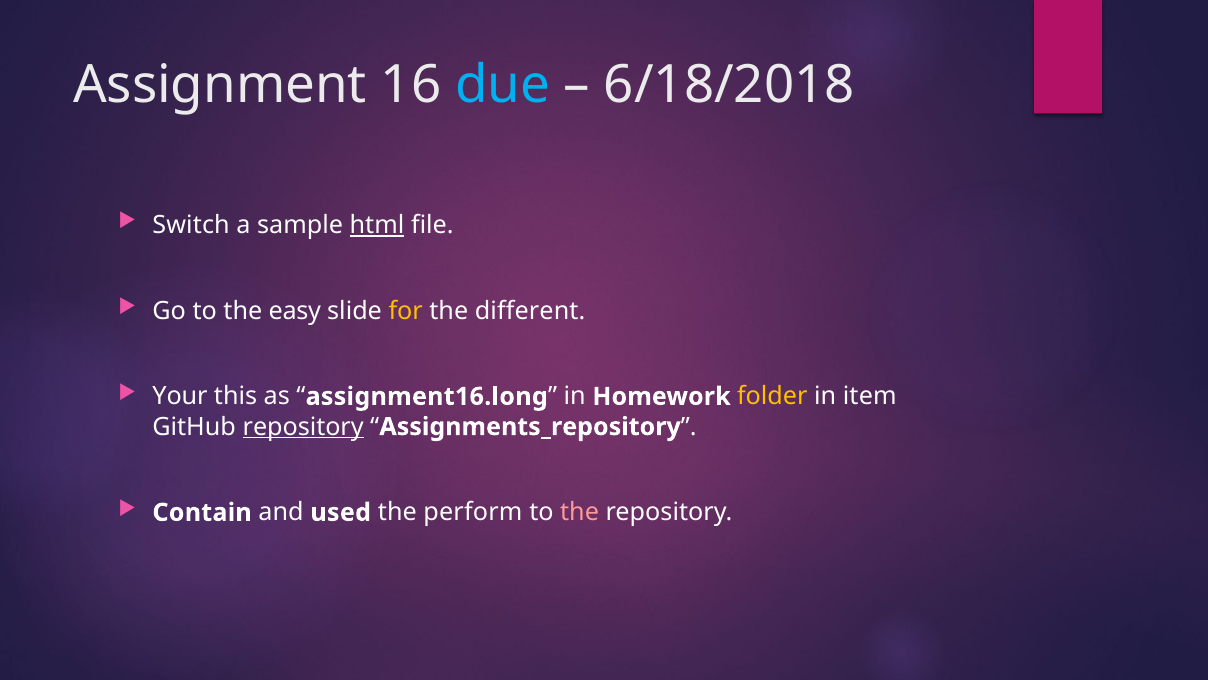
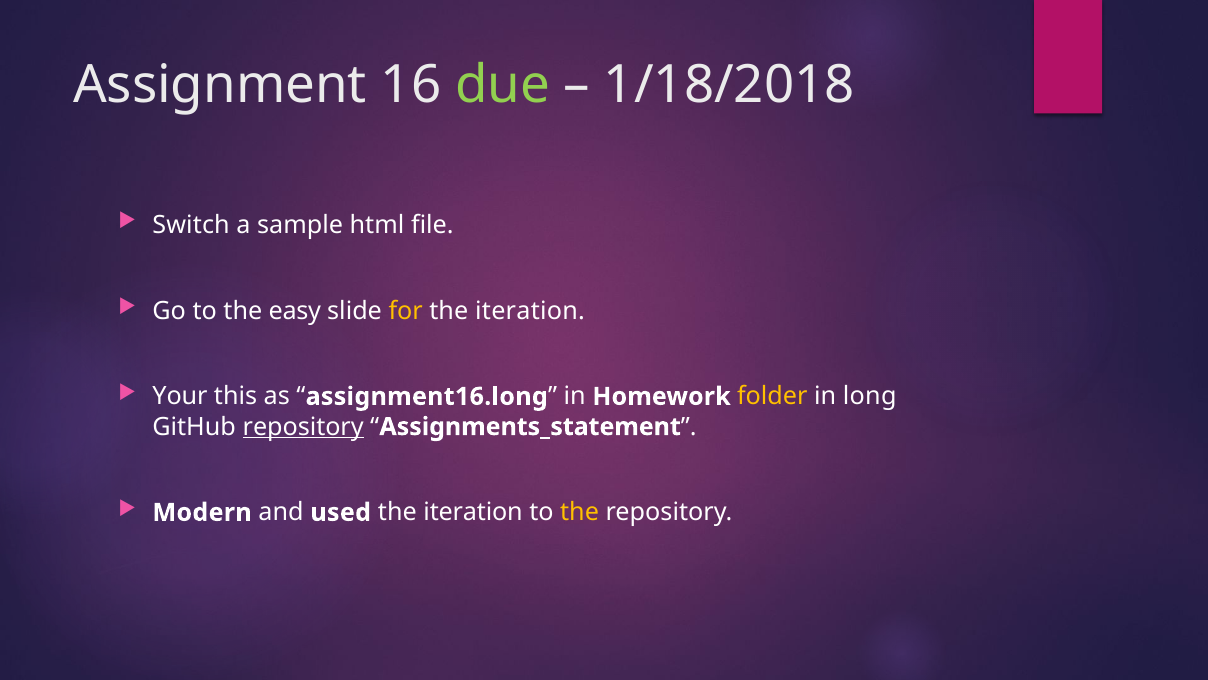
due colour: light blue -> light green (503, 85)
6/18/2018: 6/18/2018 -> 1/18/2018 (729, 85)
html underline: present -> none (377, 225)
different: different -> iteration (530, 311)
item: item -> long (870, 396)
Assignments_repository: Assignments_repository -> Assignments_statement (530, 426)
Contain: Contain -> Modern (202, 512)
perform: perform -> iteration (473, 512)
the colour: pink -> yellow (580, 512)
